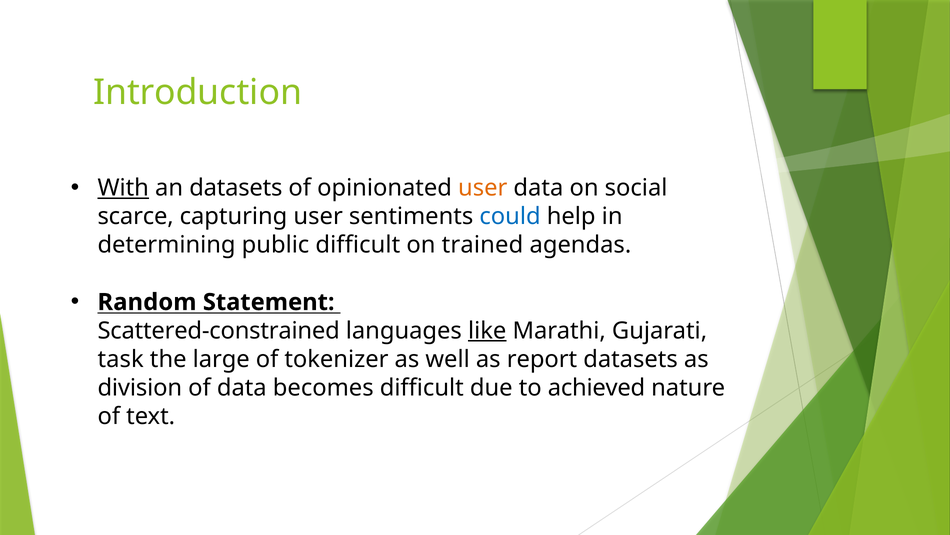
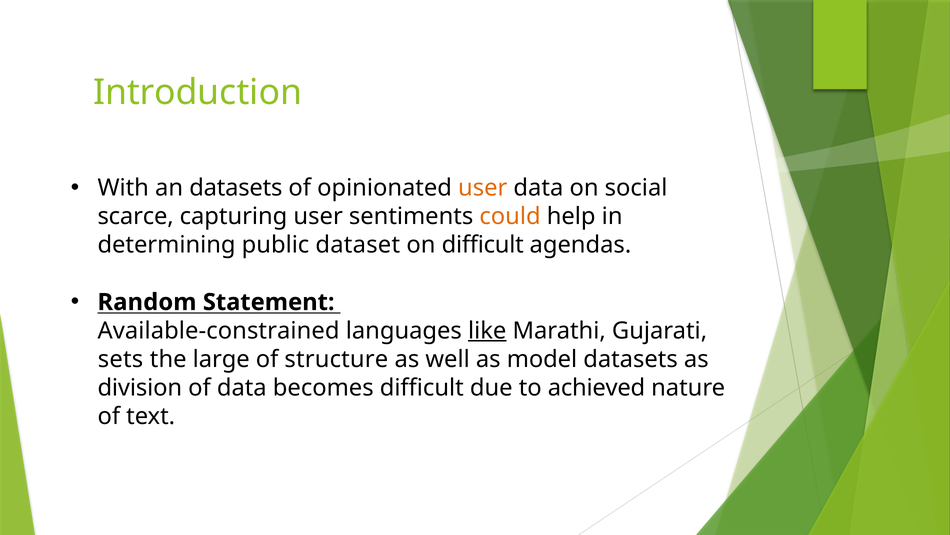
With underline: present -> none (123, 188)
could colour: blue -> orange (510, 216)
public difficult: difficult -> dataset (358, 245)
on trained: trained -> difficult (483, 245)
Scattered-constrained: Scattered-constrained -> Available-constrained (219, 330)
task: task -> sets (121, 359)
tokenizer: tokenizer -> structure (336, 359)
report: report -> model (542, 359)
